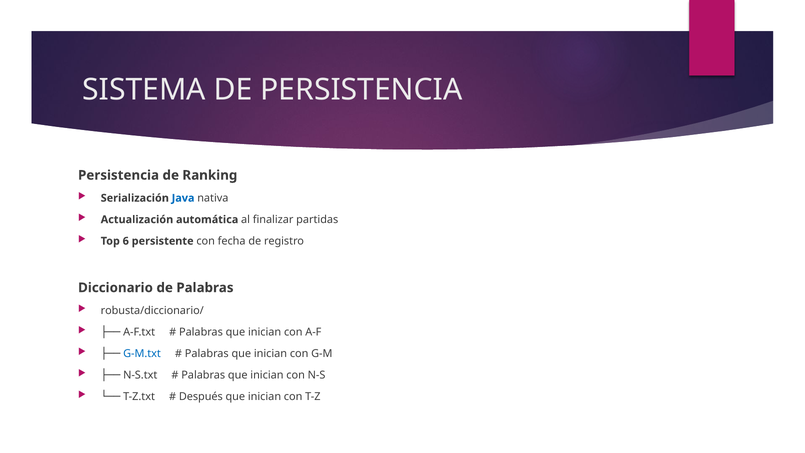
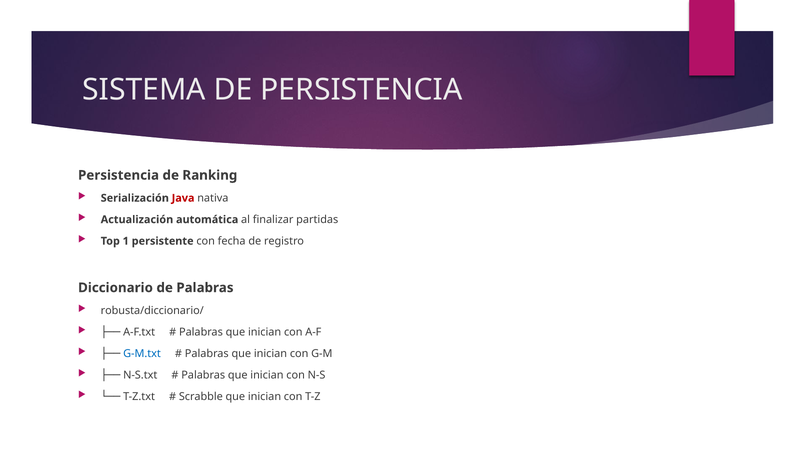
Java colour: blue -> red (183, 198)
6: 6 -> 1 (126, 241)
Después: Después -> Scrabble (201, 396)
